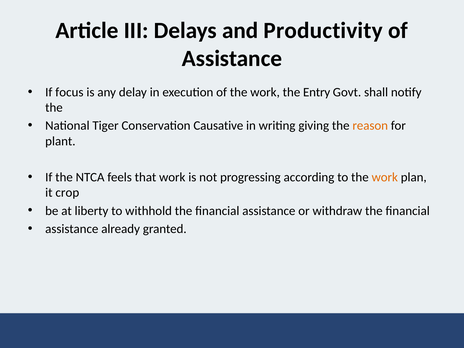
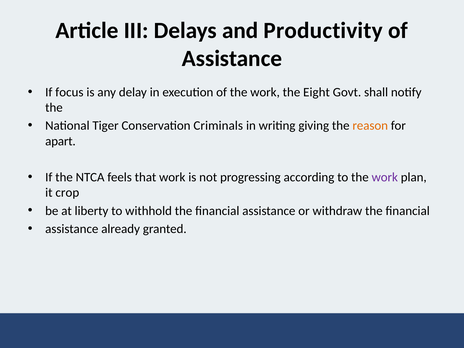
Entry: Entry -> Eight (317, 92)
Causative: Causative -> Criminals (218, 126)
plant: plant -> apart (60, 141)
work colour: orange -> purple (385, 177)
